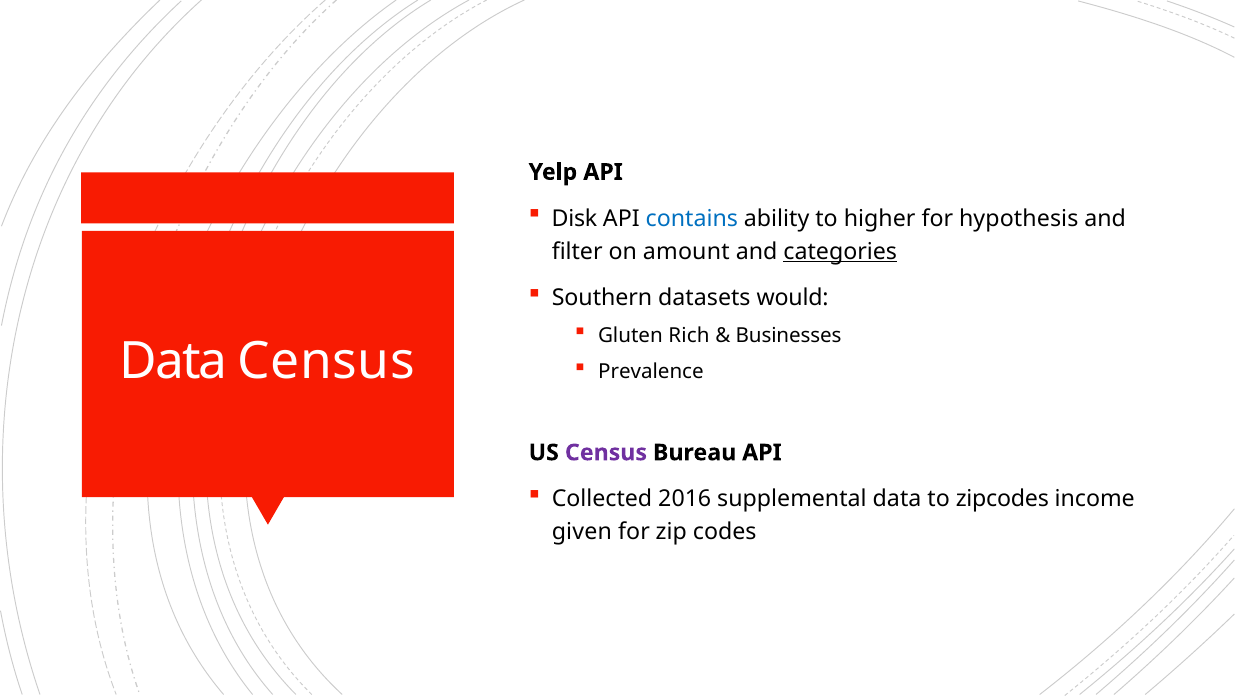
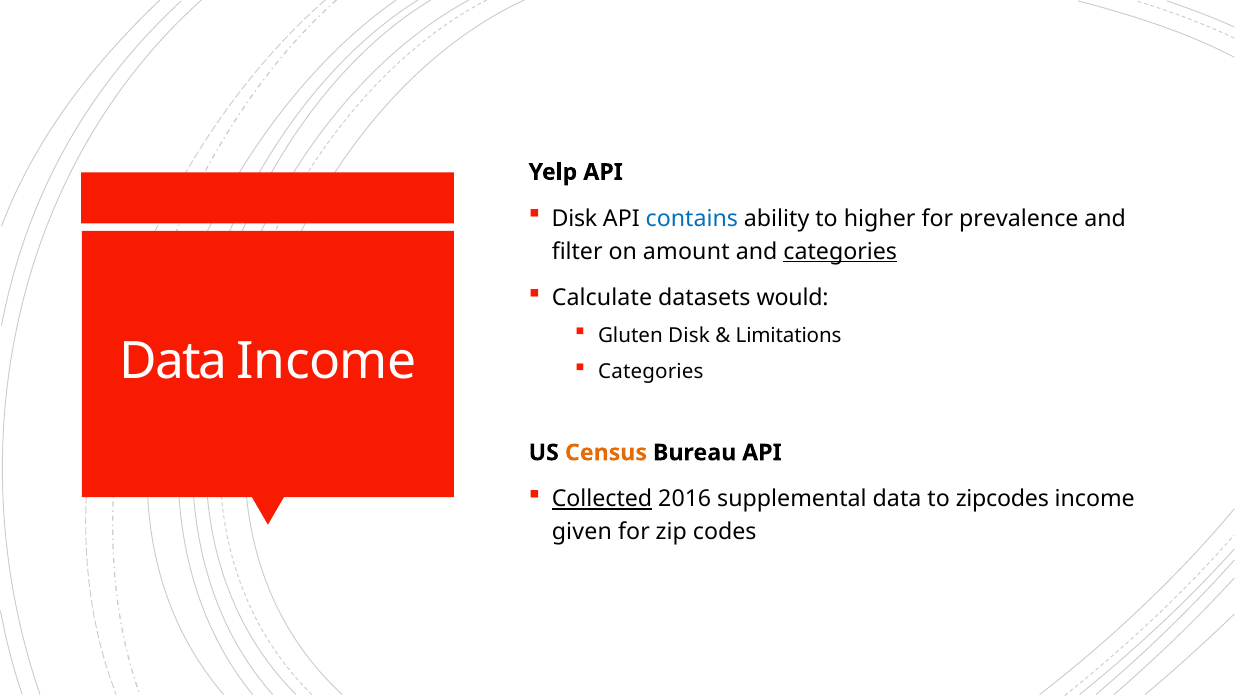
hypothesis: hypothesis -> prevalence (1019, 218)
Southern: Southern -> Calculate (602, 298)
Gluten Rich: Rich -> Disk (689, 335)
Businesses: Businesses -> Limitations (789, 335)
Data Census: Census -> Income (327, 362)
Prevalence: Prevalence -> Categories (651, 372)
Census colour: purple -> orange (606, 453)
Collected underline: none -> present (602, 499)
